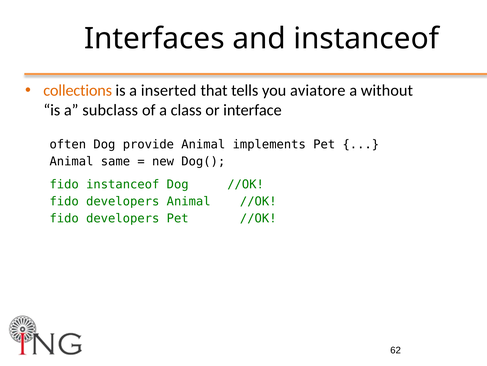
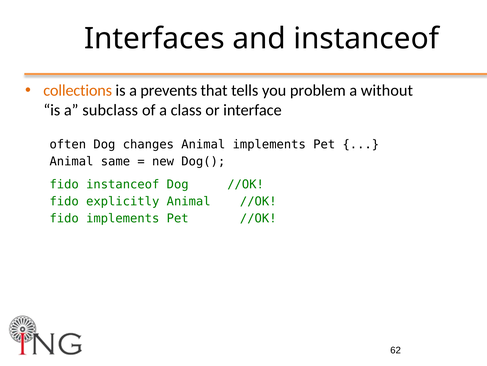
inserted: inserted -> prevents (169, 90)
aviatore: aviatore -> problem (318, 90)
provide: provide -> changes (148, 144)
developers: developers -> explicitly (123, 201)
developers: developers -> implements (123, 218)
